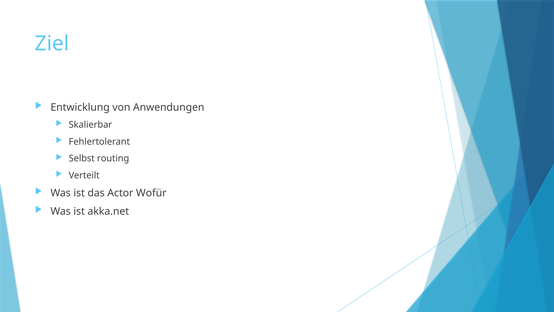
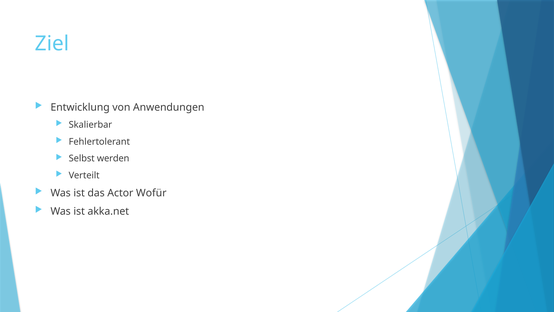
routing: routing -> werden (113, 158)
